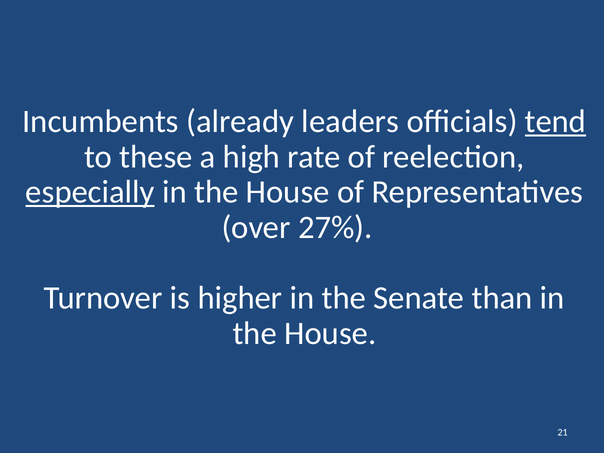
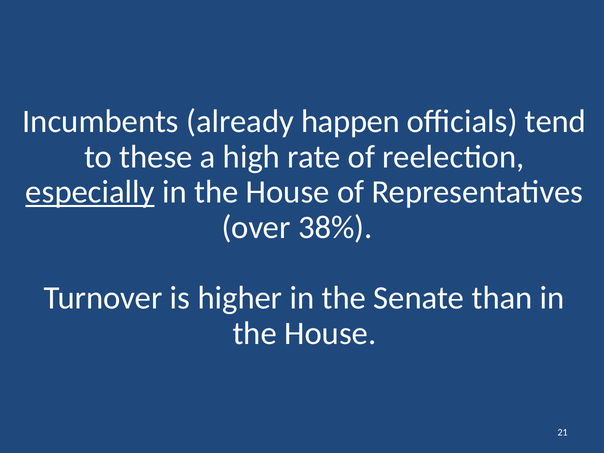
leaders: leaders -> happen (351, 121)
tend underline: present -> none (555, 121)
27%: 27% -> 38% (335, 227)
